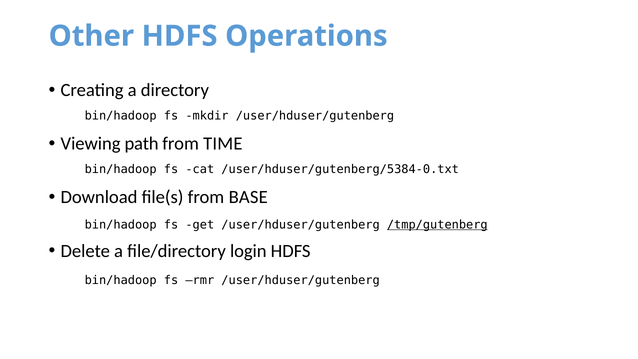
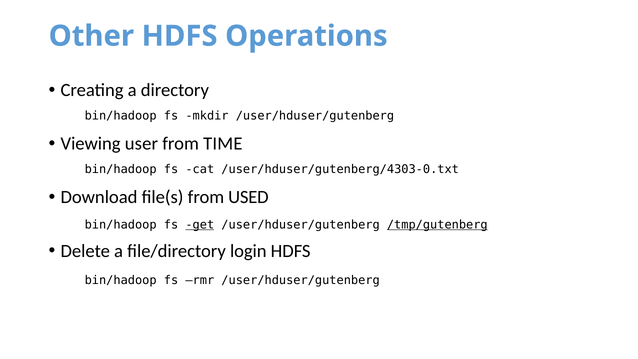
path: path -> user (141, 144)
/user/hduser/gutenberg/5384-0.txt: /user/hduser/gutenberg/5384-0.txt -> /user/hduser/gutenberg/4303-0.txt (340, 169)
BASE: BASE -> USED (248, 197)
get underline: none -> present (200, 225)
